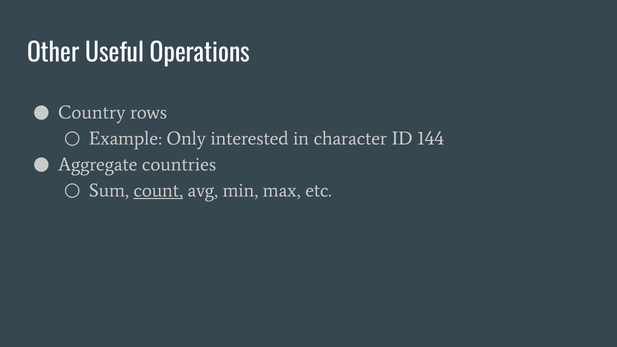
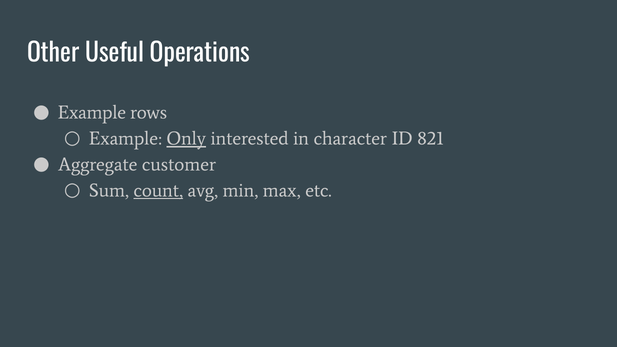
Country: Country -> Example (92, 113)
Only underline: none -> present (186, 139)
144: 144 -> 821 (431, 139)
countries: countries -> customer (179, 165)
